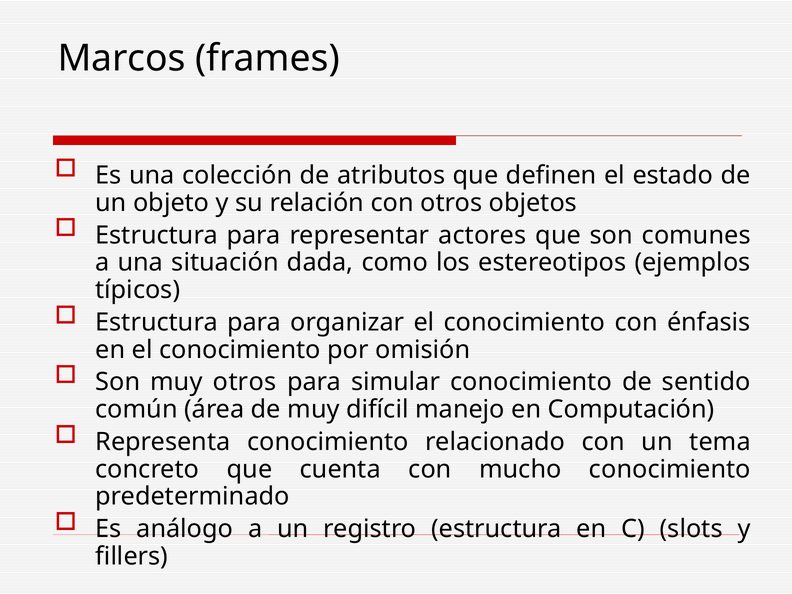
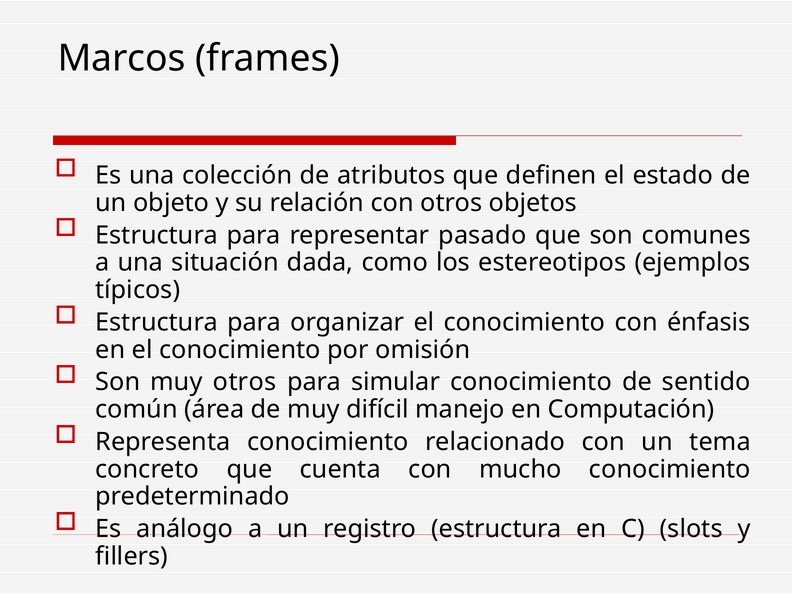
actores: actores -> pasado (482, 235)
